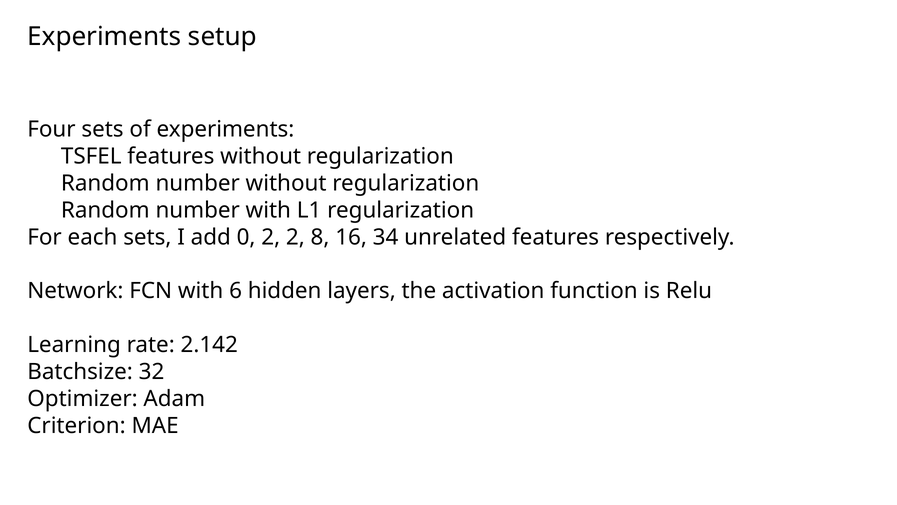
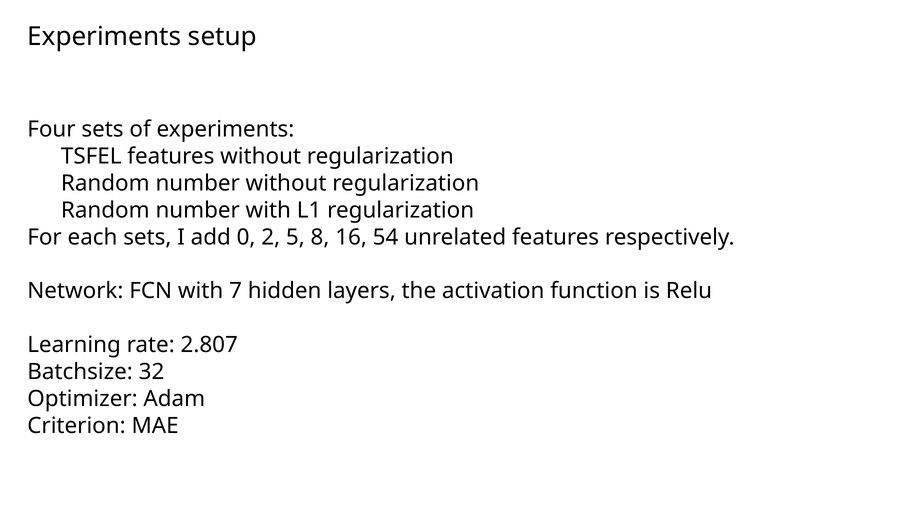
2 2: 2 -> 5 (295, 237)
34: 34 -> 54 (386, 237)
6: 6 -> 7 (236, 291)
2.142: 2.142 -> 2.807 (209, 345)
